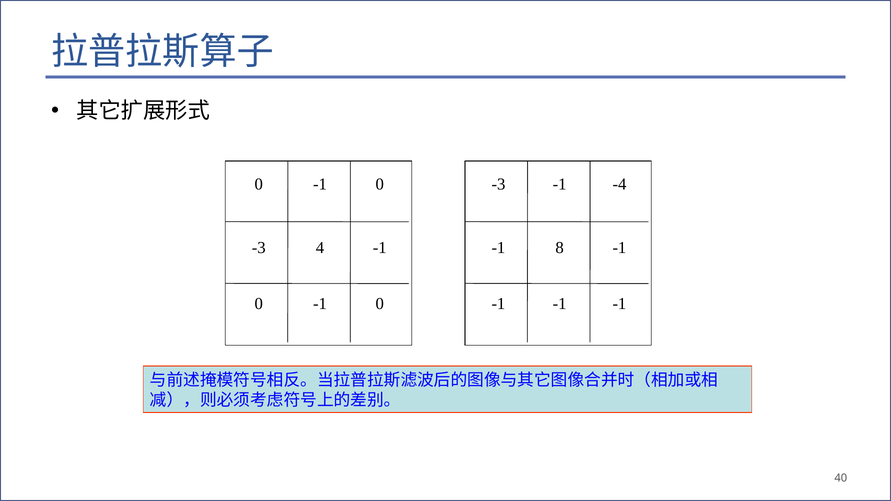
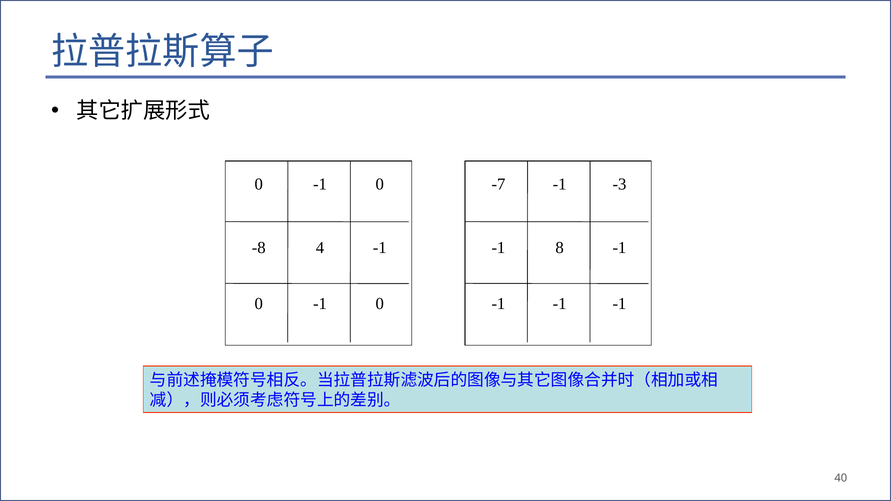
-3: -3 -> -7 (498, 184)
-4: -4 -> -3 (619, 184)
-3: -3 -> -8 (259, 248)
